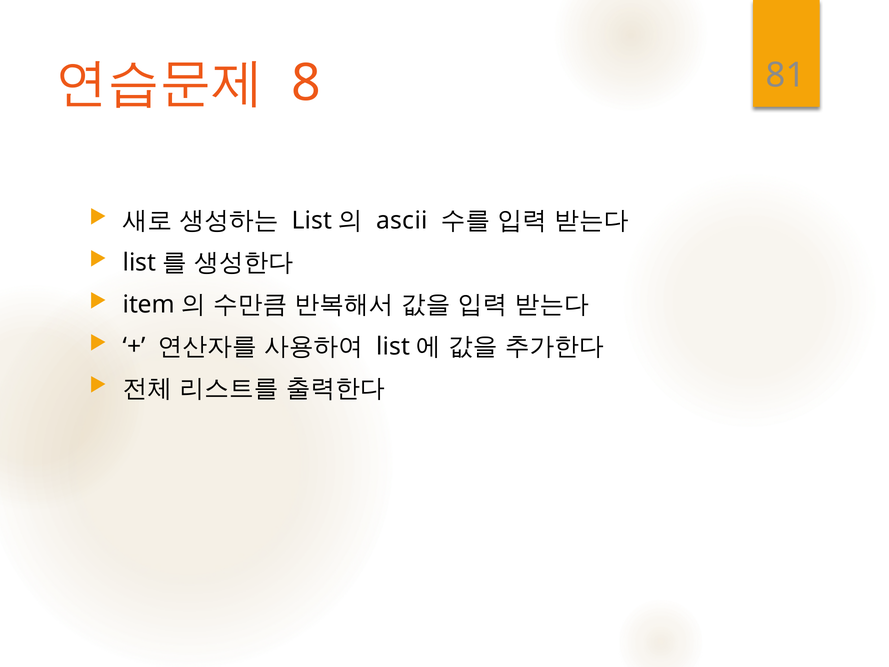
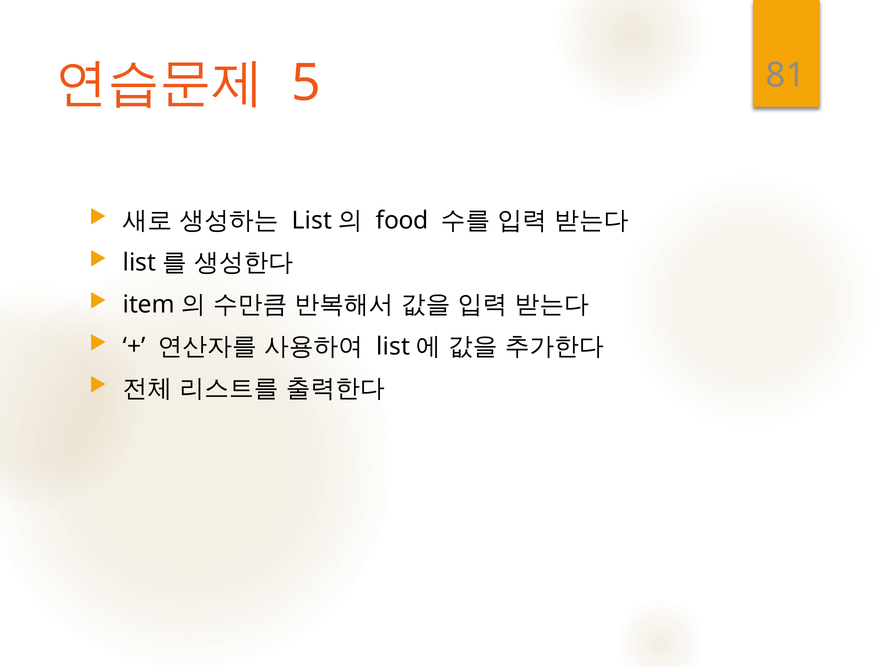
8: 8 -> 5 (306, 83)
ascii: ascii -> food (402, 221)
